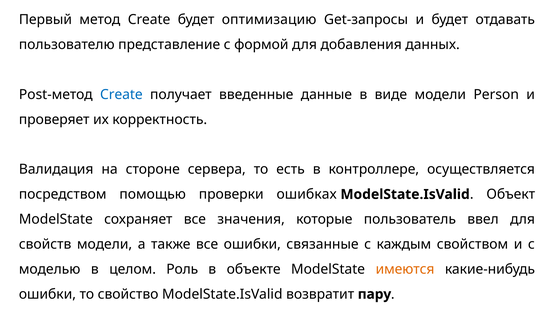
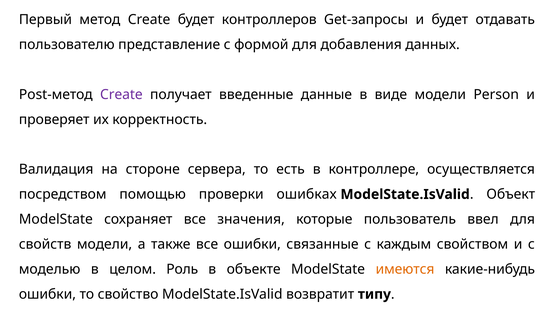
оптимизацию: оптимизацию -> контроллеров (269, 20)
Create colour: blue -> purple (121, 94)
пару: пару -> типу (374, 294)
